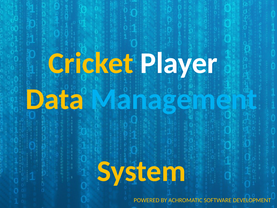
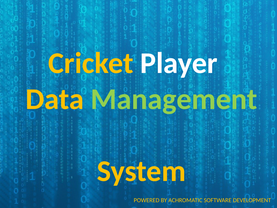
Management colour: light blue -> light green (174, 99)
